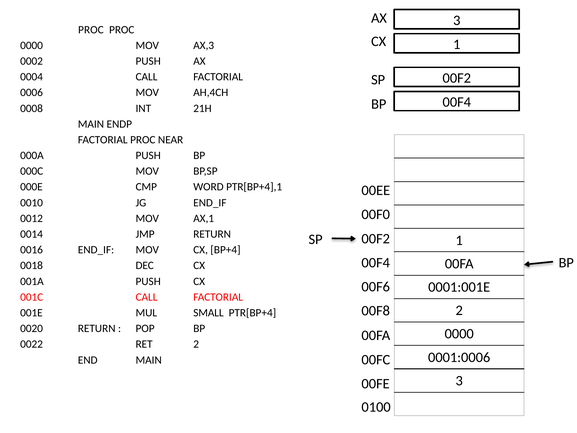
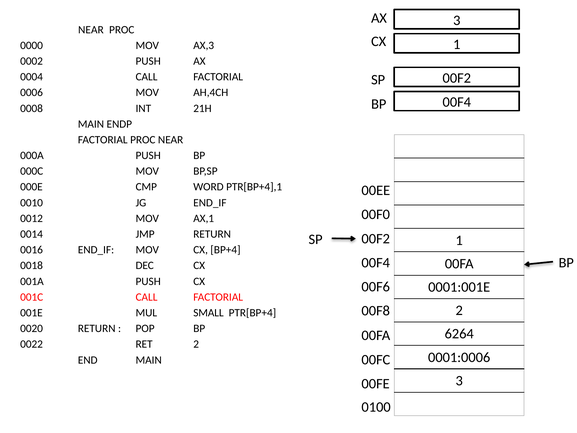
PROC: PROC -> NEAR (91, 30)
0000: 0000 -> 6264 (459, 334)
